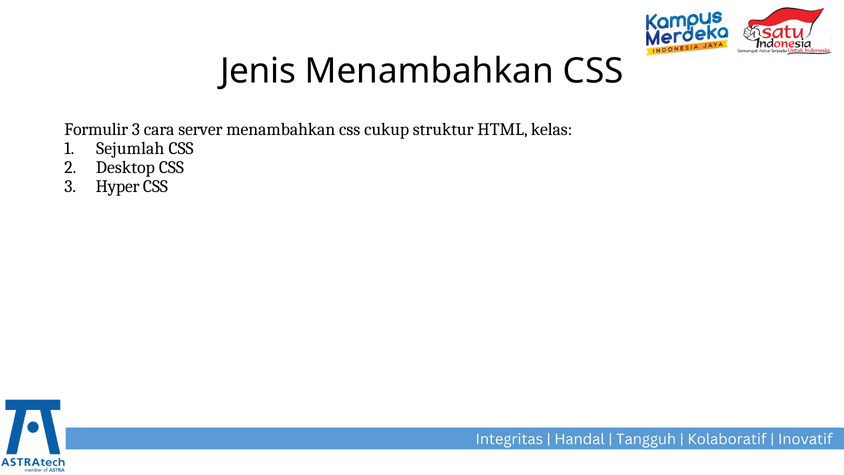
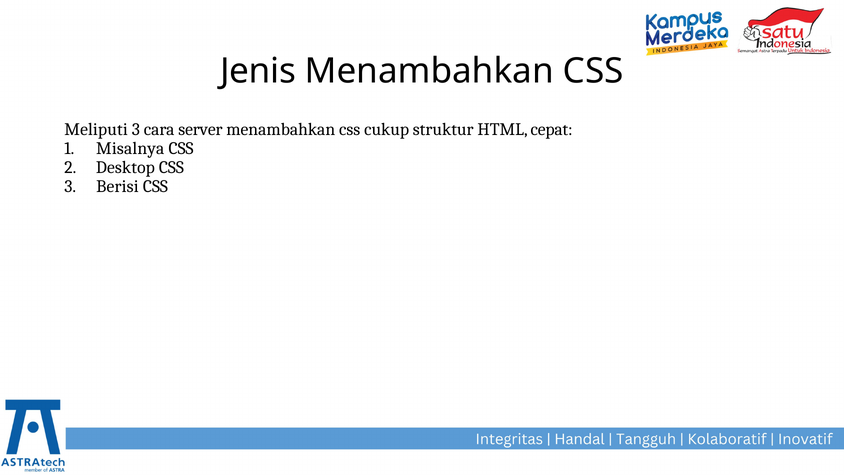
Formulir: Formulir -> Meliputi (96, 130)
kelas: kelas -> cepat (552, 130)
Sejumlah: Sejumlah -> Misalnya (130, 149)
Hyper: Hyper -> Berisi (117, 187)
